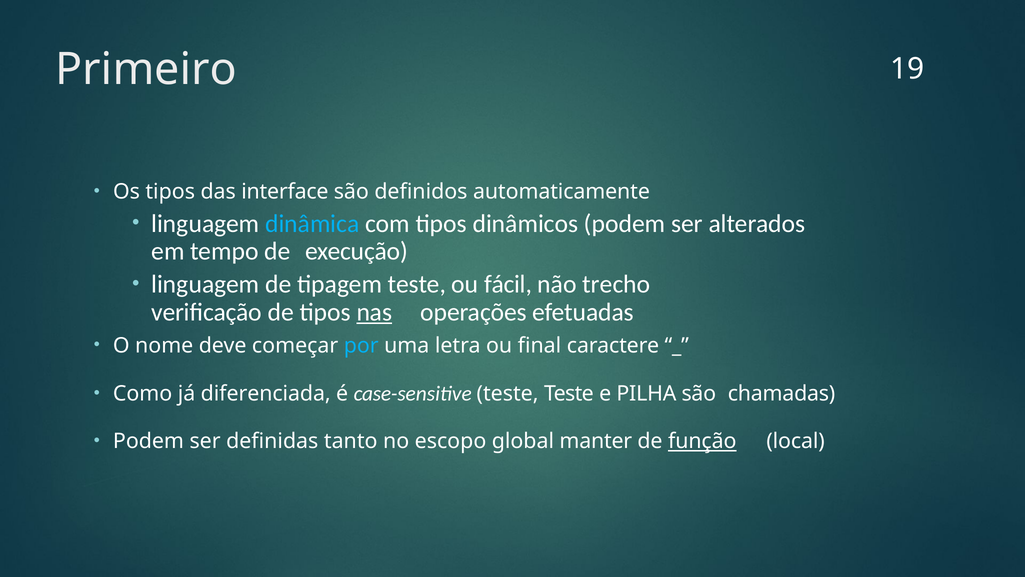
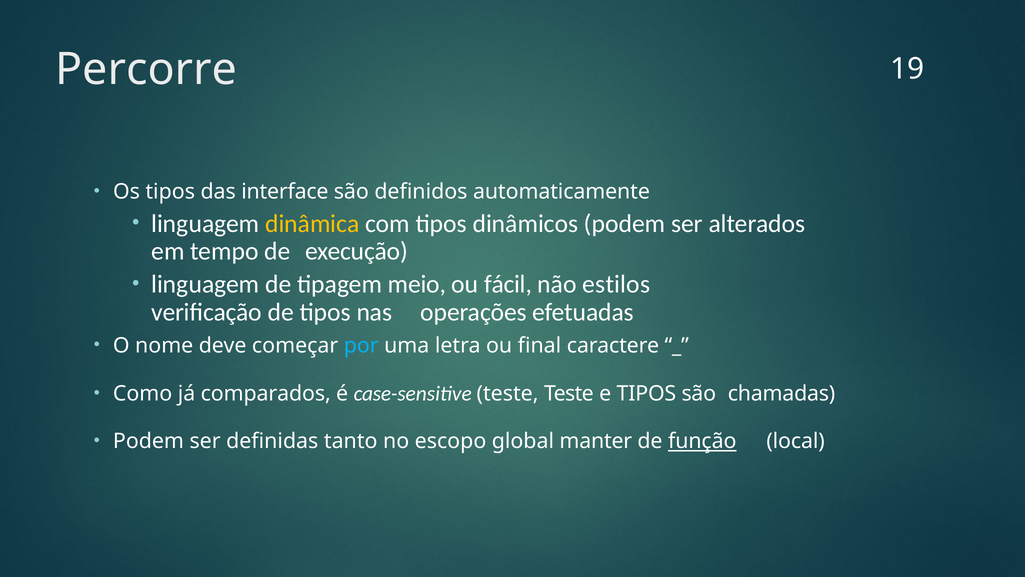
Primeiro: Primeiro -> Percorre (146, 69)
dinâmica colour: light blue -> yellow (312, 223)
tipagem teste: teste -> meio (417, 284)
trecho: trecho -> estilos (616, 284)
nas underline: present -> none (374, 312)
diferenciada: diferenciada -> comparados (266, 394)
e PILHA: PILHA -> TIPOS (646, 394)
